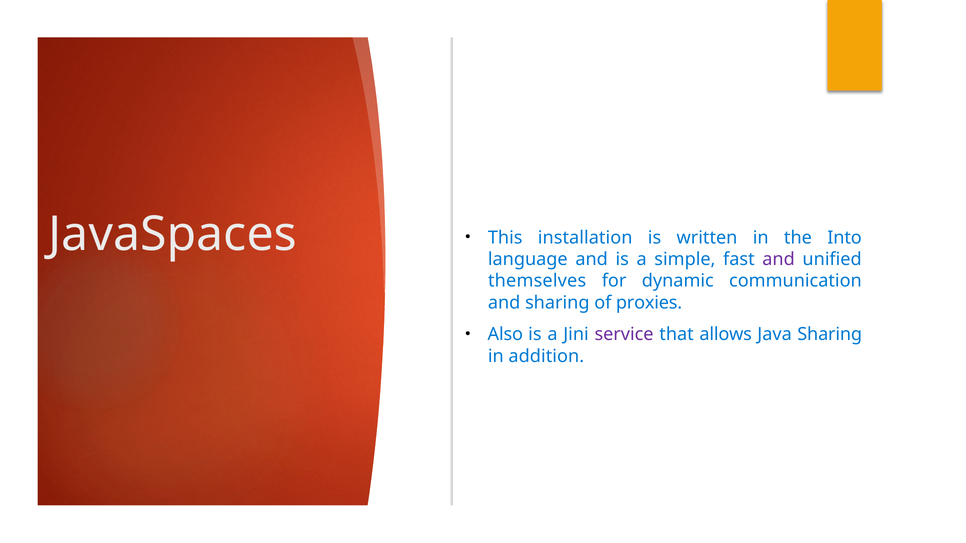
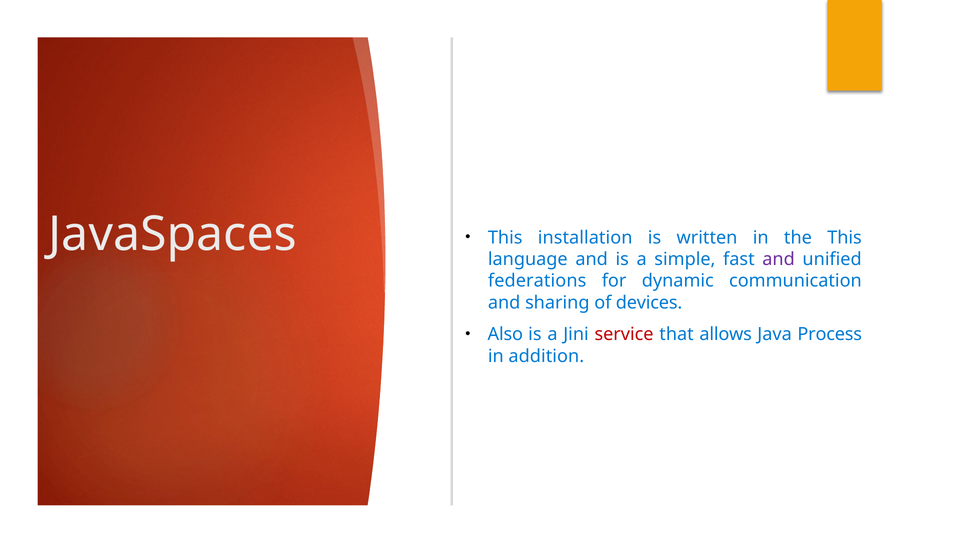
the Into: Into -> This (845, 238)
themselves: themselves -> federations (537, 281)
proxies: proxies -> devices (649, 303)
service colour: purple -> red (624, 335)
Java Sharing: Sharing -> Process (830, 335)
